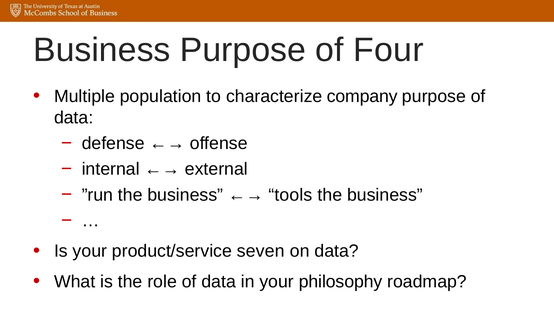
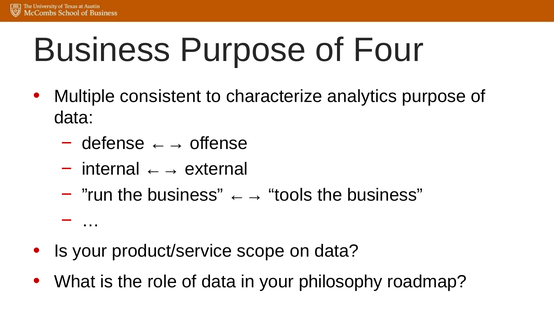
population: population -> consistent (161, 97)
company: company -> analytics (362, 97)
seven: seven -> scope (261, 252)
